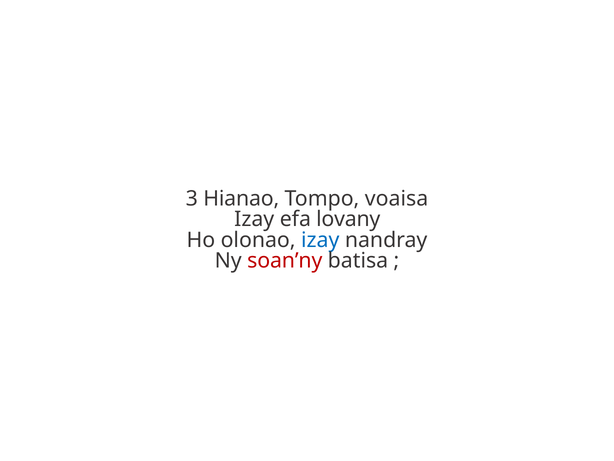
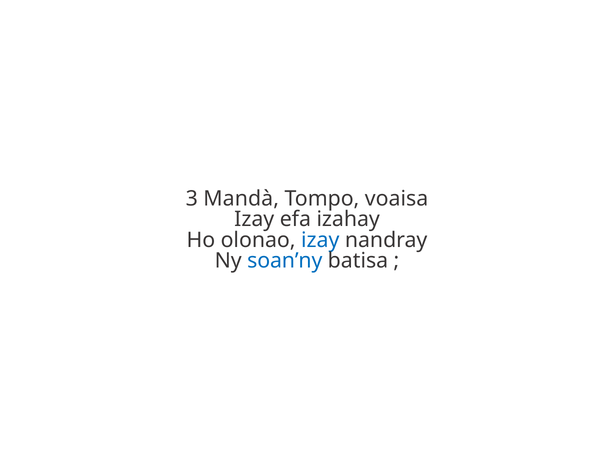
Hianao: Hianao -> Mandà (241, 198)
lovany: lovany -> izahay (348, 219)
soan’ny colour: red -> blue (285, 260)
